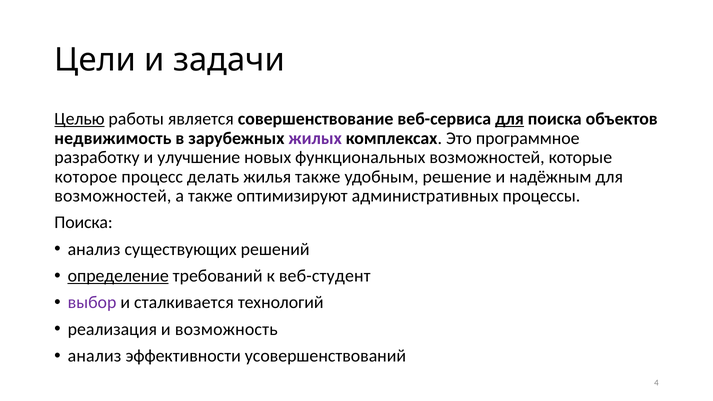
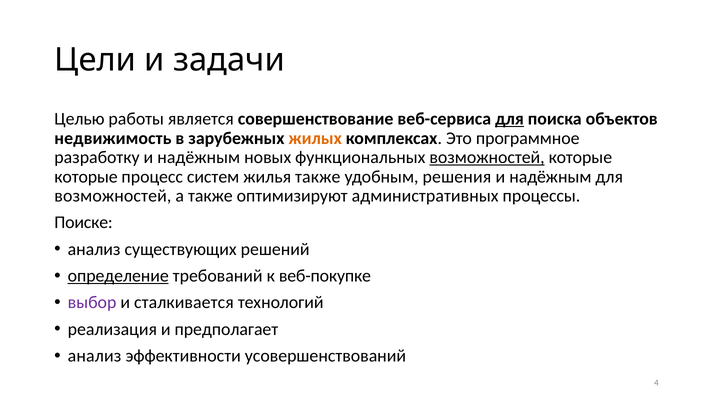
Целью underline: present -> none (79, 119)
жилых colour: purple -> orange (315, 138)
разработку и улучшение: улучшение -> надёжным (199, 157)
возможностей underline: none -> present (487, 157)
которое: которое -> которые (86, 177)
делать: делать -> систем (213, 177)
решение: решение -> решения (457, 177)
Поиска: Поиска -> Поиске (84, 223)
веб-студент: веб-студент -> веб-покупке (325, 276)
возможность: возможность -> предполагает (226, 329)
